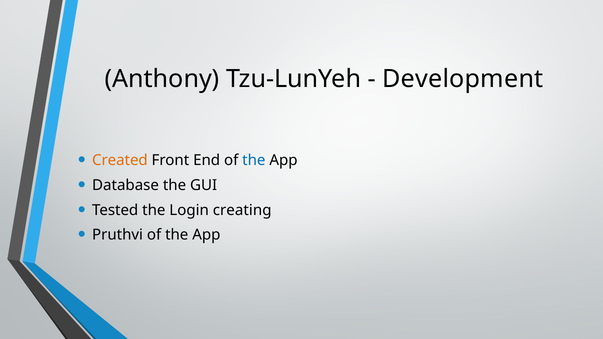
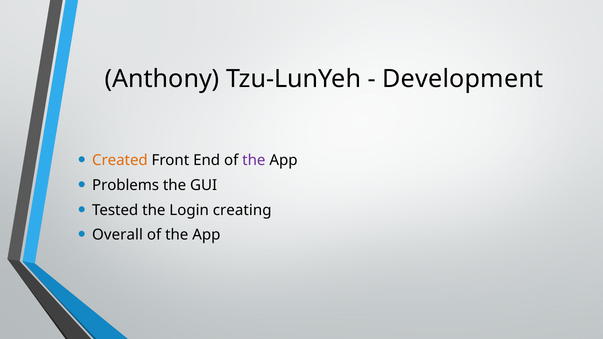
the colour: blue -> purple (254, 160)
Database: Database -> Problems (126, 185)
Pruthvi: Pruthvi -> Overall (117, 235)
